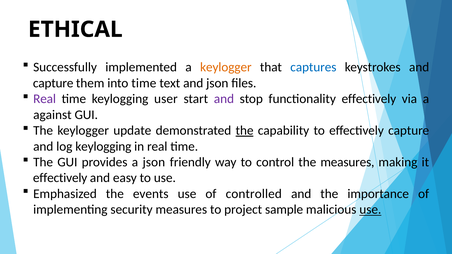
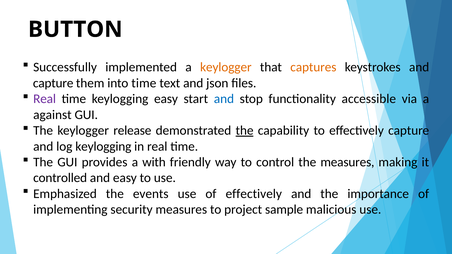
ETHICAL: ETHICAL -> BUTTON (75, 29)
captures colour: blue -> orange (313, 67)
keylogging user: user -> easy (166, 99)
and colour: purple -> blue (224, 99)
functionality effectively: effectively -> accessible (369, 99)
update: update -> release (132, 131)
a json: json -> with (154, 162)
effectively: effectively -> controlled (60, 178)
of controlled: controlled -> effectively (254, 194)
use underline: present -> none (370, 210)
